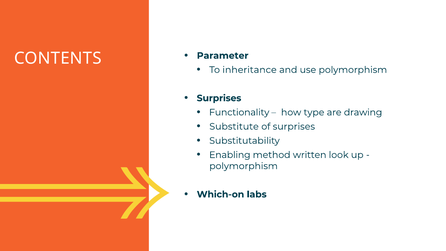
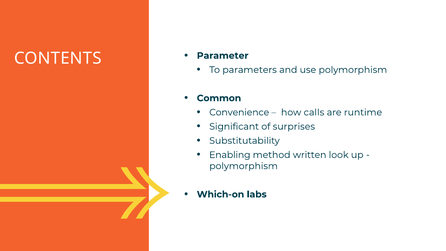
inheritance: inheritance -> parameters (250, 70)
Surprises: Surprises -> Common (219, 98)
Functionality: Functionality -> Convenience (239, 112)
type: type -> calls (314, 112)
drawing: drawing -> runtime (363, 112)
Substitute: Substitute -> Significant (234, 126)
